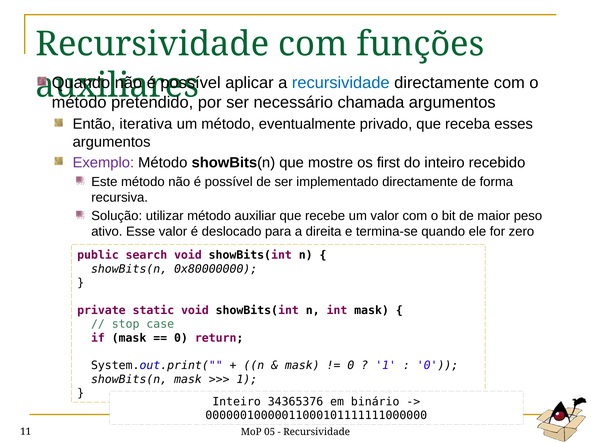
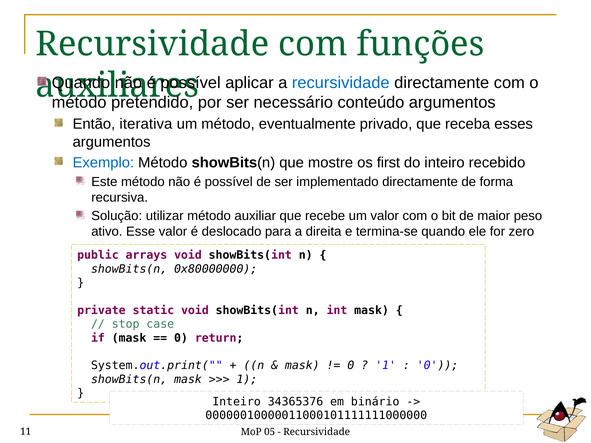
chamada: chamada -> conteúdo (371, 103)
Exemplo colour: purple -> blue (103, 163)
search: search -> arrays (146, 255)
